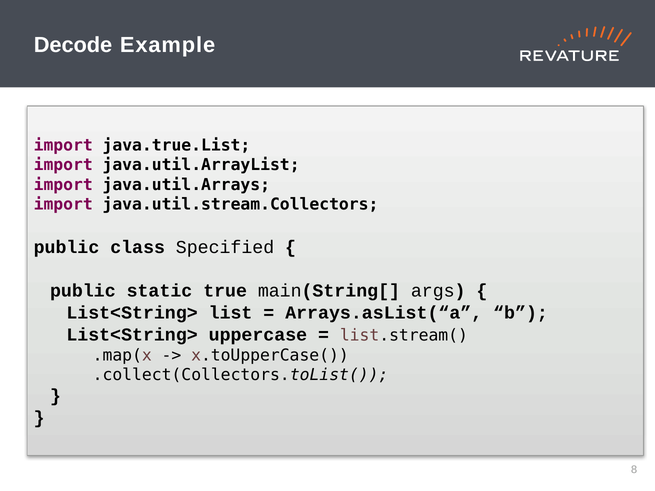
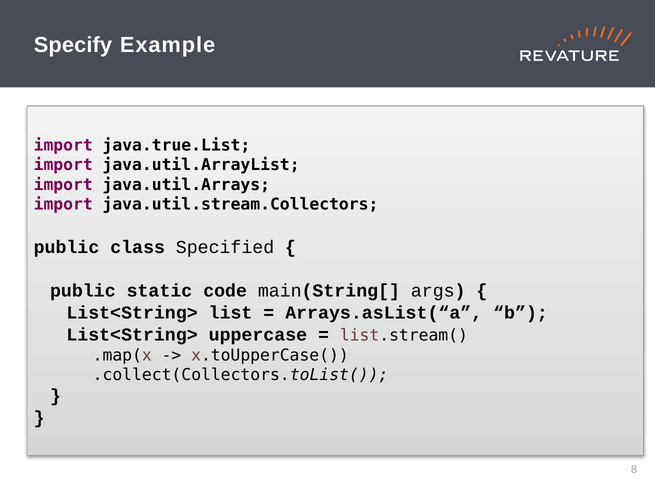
Decode: Decode -> Specify (73, 45)
true: true -> code (225, 291)
